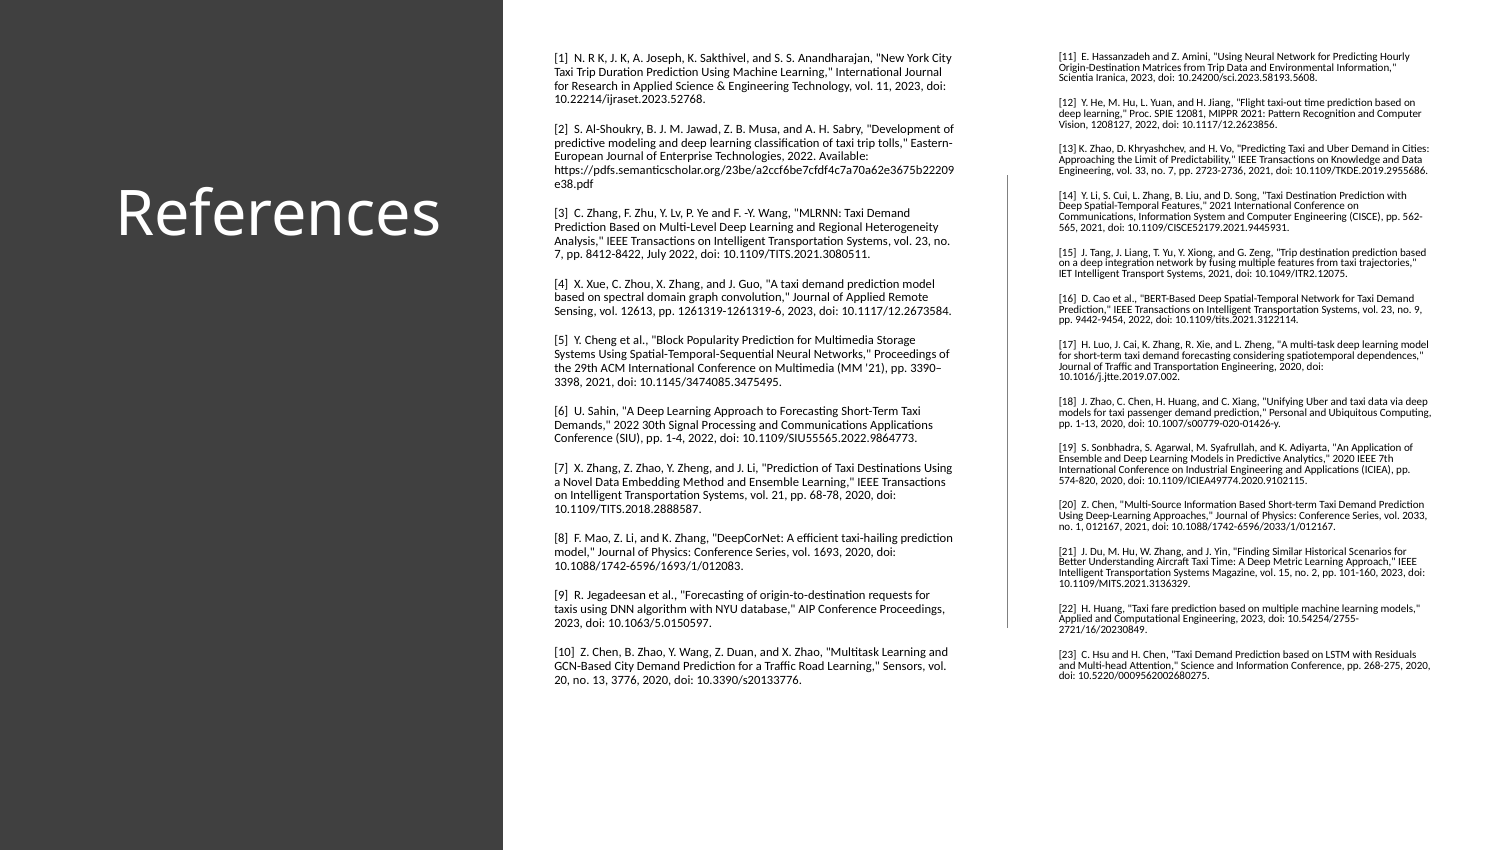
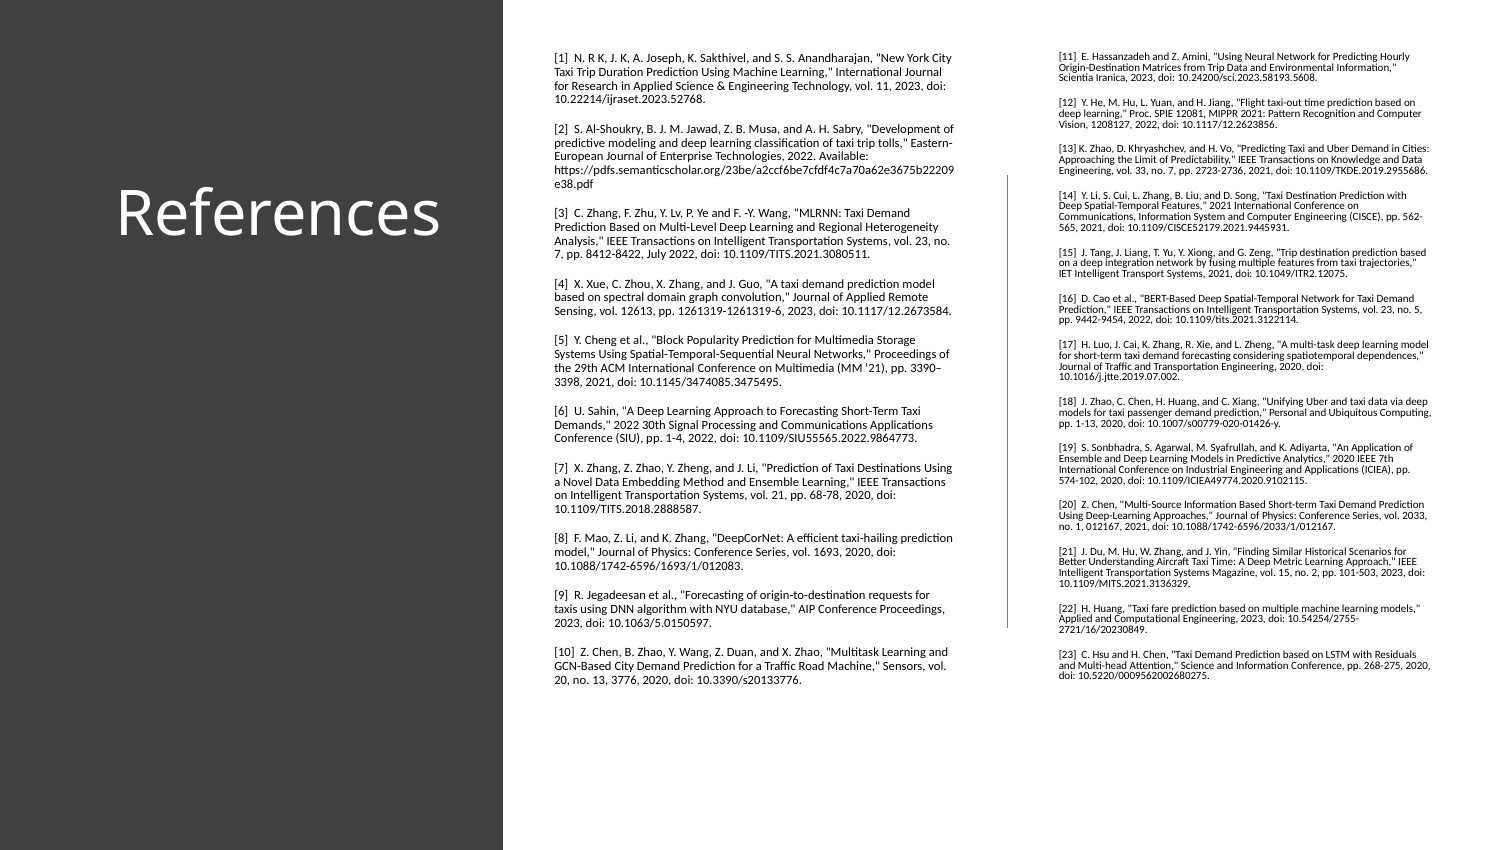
no 9: 9 -> 5 (1418, 310)
574-820: 574-820 -> 574-102 (1078, 480)
101-160: 101-160 -> 101-503 (1359, 573)
Road Learning: Learning -> Machine (854, 666)
